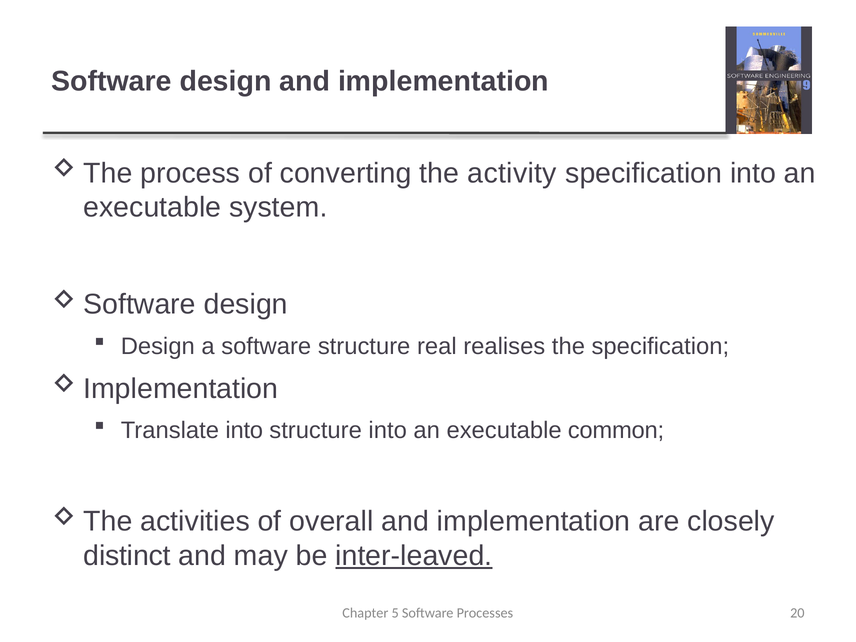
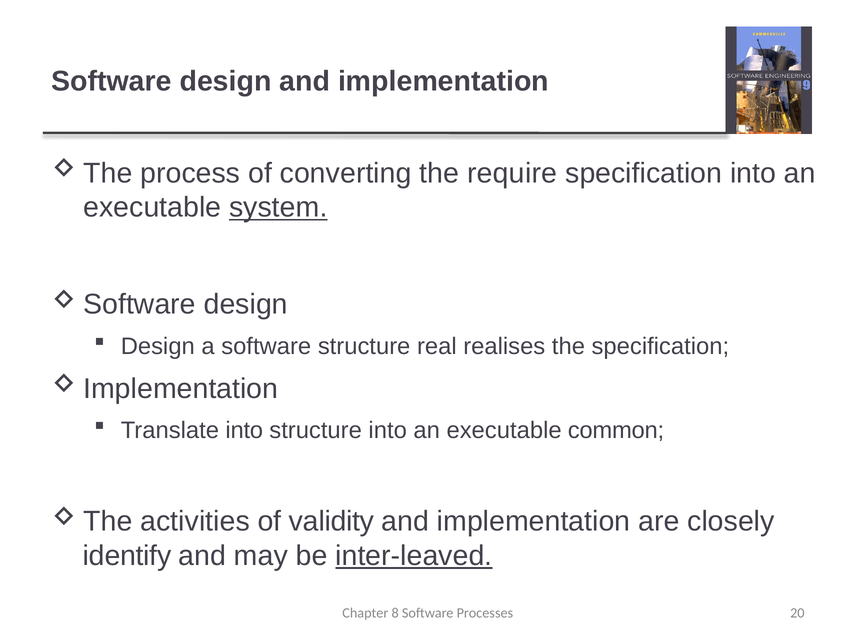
activity: activity -> require (512, 173)
system underline: none -> present (278, 207)
overall: overall -> validity (332, 521)
distinct: distinct -> identify (127, 556)
5: 5 -> 8 (395, 613)
